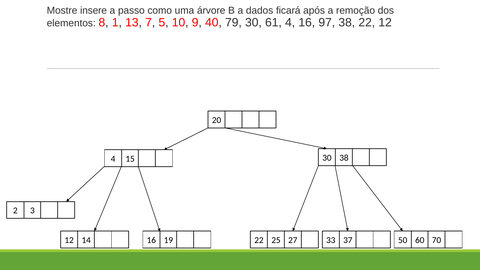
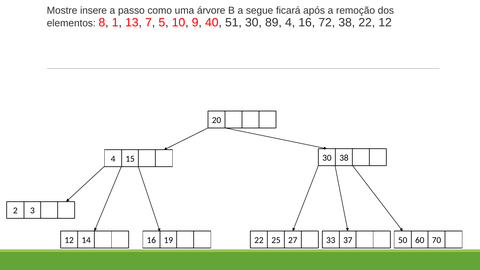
dados: dados -> segue (260, 11)
79: 79 -> 51 (233, 23)
61: 61 -> 89 (273, 23)
97: 97 -> 72 (327, 23)
